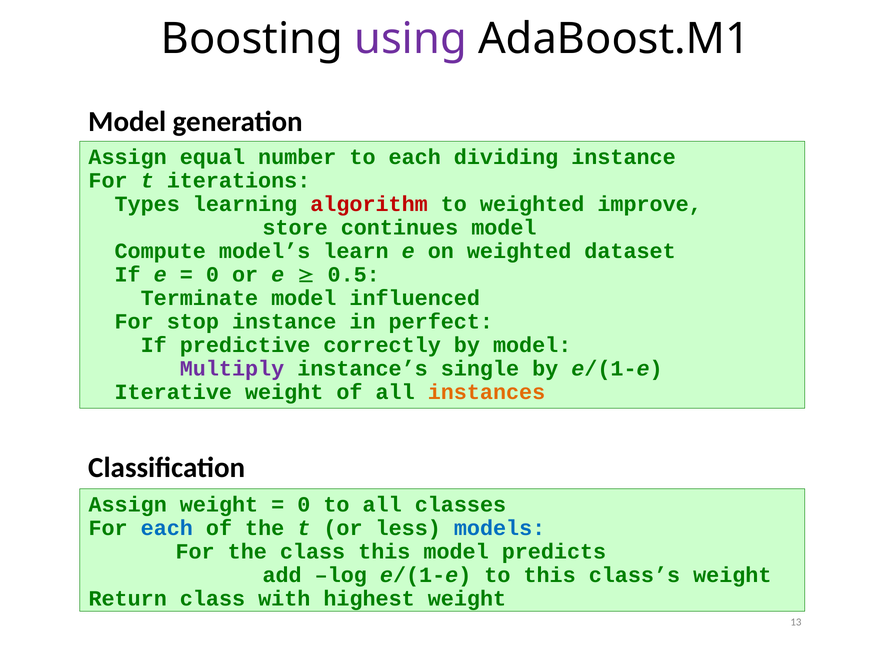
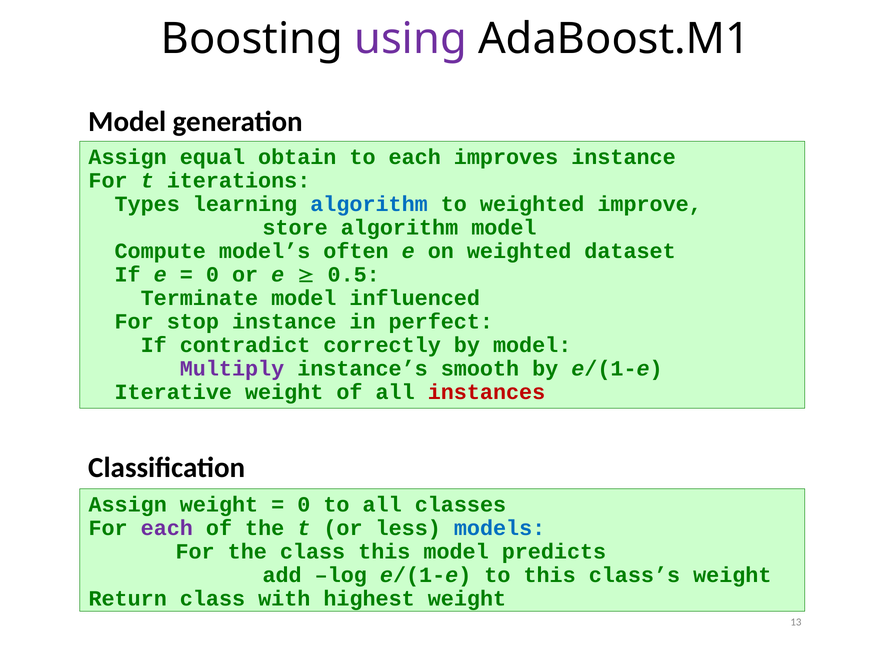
number: number -> obtain (297, 157)
dividing: dividing -> improves (506, 157)
algorithm colour: red -> blue (369, 204)
store continues: continues -> algorithm (399, 228)
learn: learn -> often (356, 251)
predictive: predictive -> contradict (245, 345)
single: single -> smooth (480, 369)
instances colour: orange -> red (486, 392)
each colour: blue -> purple (167, 529)
